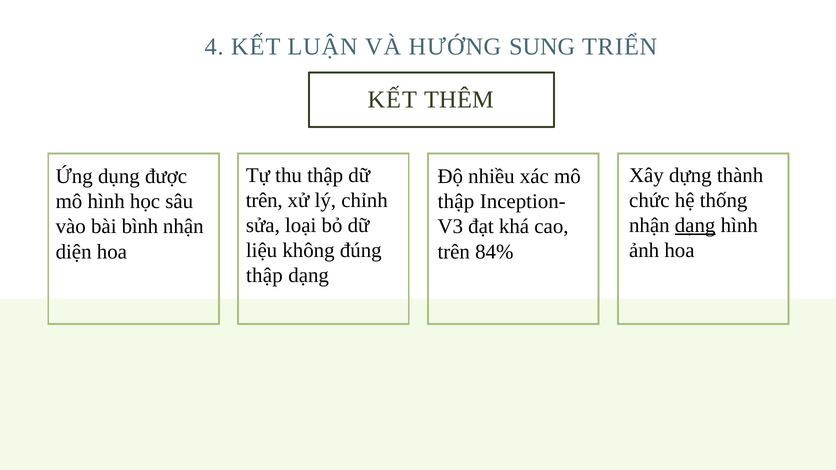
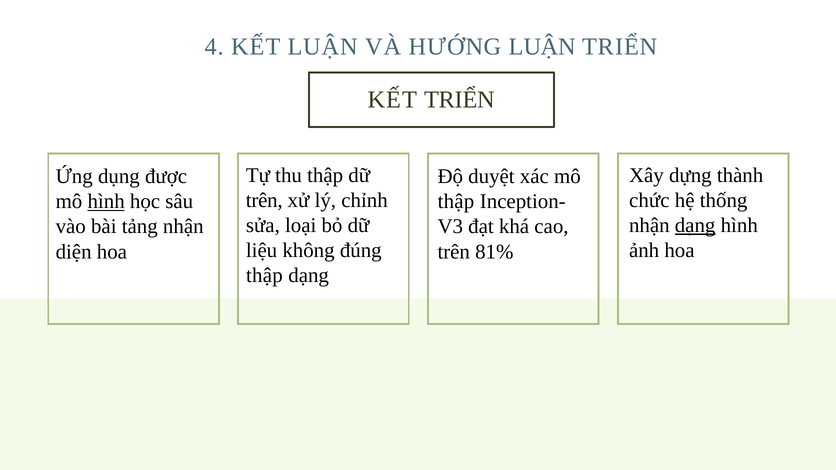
HƯỚNG SUNG: SUNG -> LUẬN (542, 47)
KẾT THÊM: THÊM -> TRIỂN (459, 100)
nhiều: nhiều -> duyệt (491, 177)
hình underline: none -> present (106, 202)
bình: bình -> tảng (140, 227)
84%: 84% -> 81% (494, 252)
